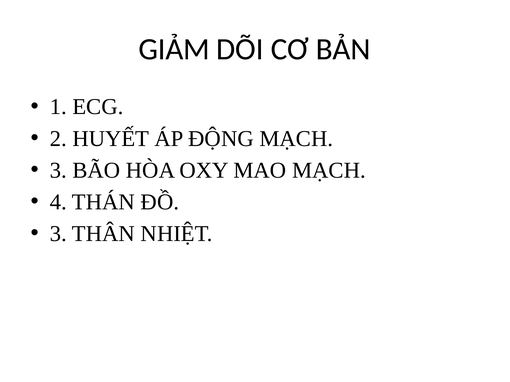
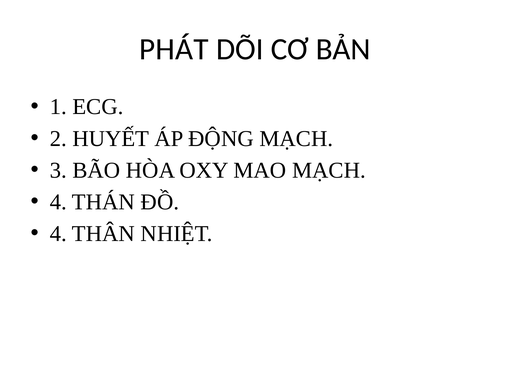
GIẢM: GIẢM -> PHÁT (174, 49)
3: 3 -> 4 (58, 234)
